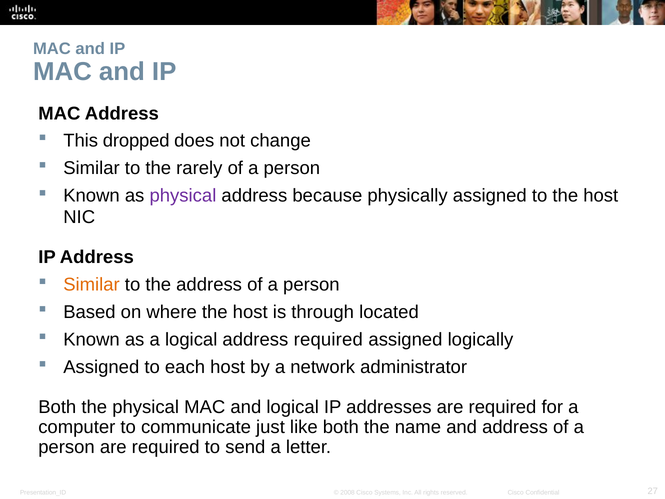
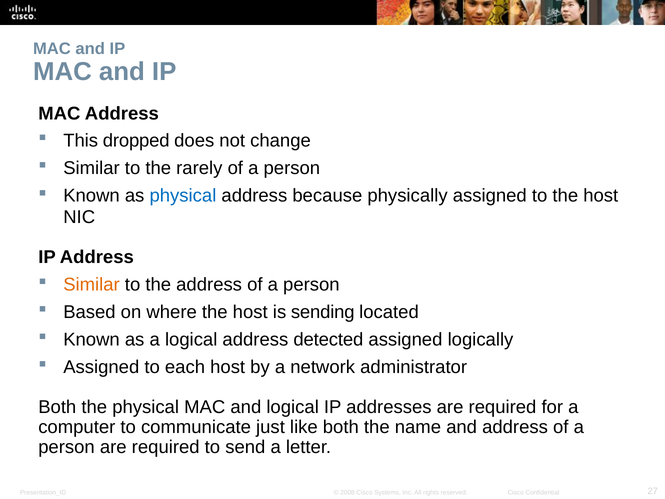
physical colour: purple -> blue (183, 196)
through: through -> sending (323, 312)
address required: required -> detected (328, 339)
